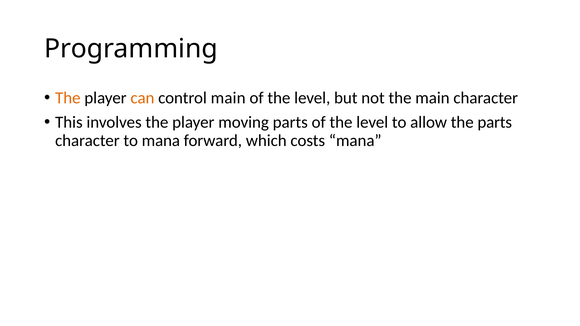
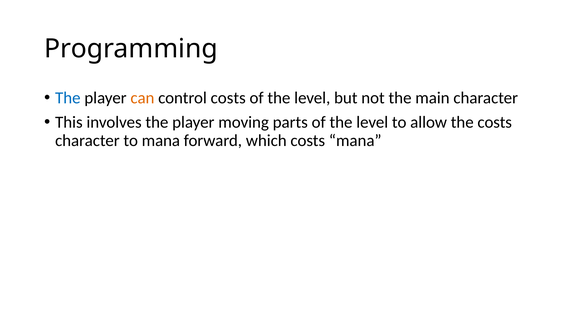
The colour: orange -> blue (68, 98)
control main: main -> costs (228, 98)
the parts: parts -> costs (495, 122)
